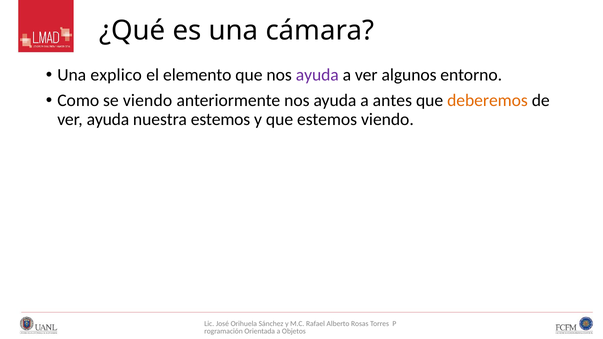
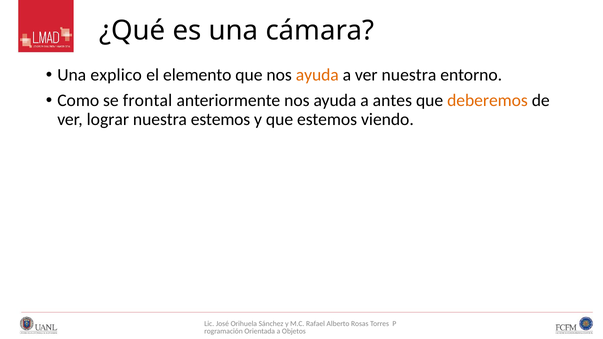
ayuda colour: purple -> orange (317, 75)
ver algunos: algunos -> nuestra (409, 75)
se viendo: viendo -> frontal (148, 100)
ver ayuda: ayuda -> lograr (108, 119)
